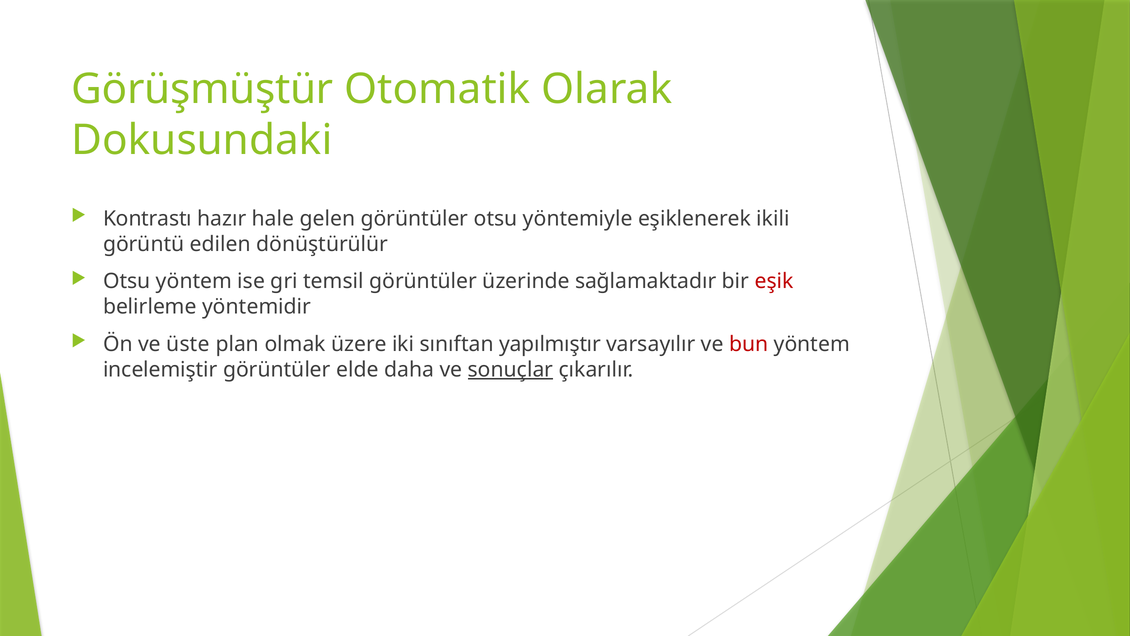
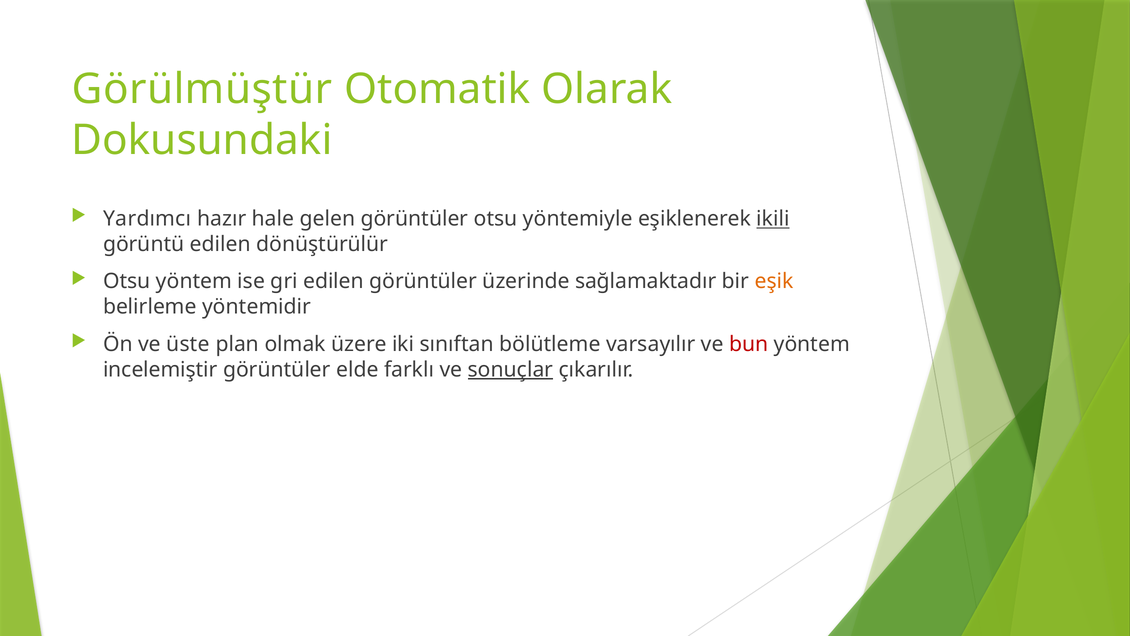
Görüşmüştür: Görüşmüştür -> Görülmüştür (202, 89)
Kontrastı: Kontrastı -> Yardımcı (147, 219)
ikili underline: none -> present (773, 219)
gri temsil: temsil -> edilen (334, 281)
eşik colour: red -> orange (774, 281)
yapılmıştır: yapılmıştır -> bölütleme (550, 344)
daha: daha -> farklı (409, 369)
